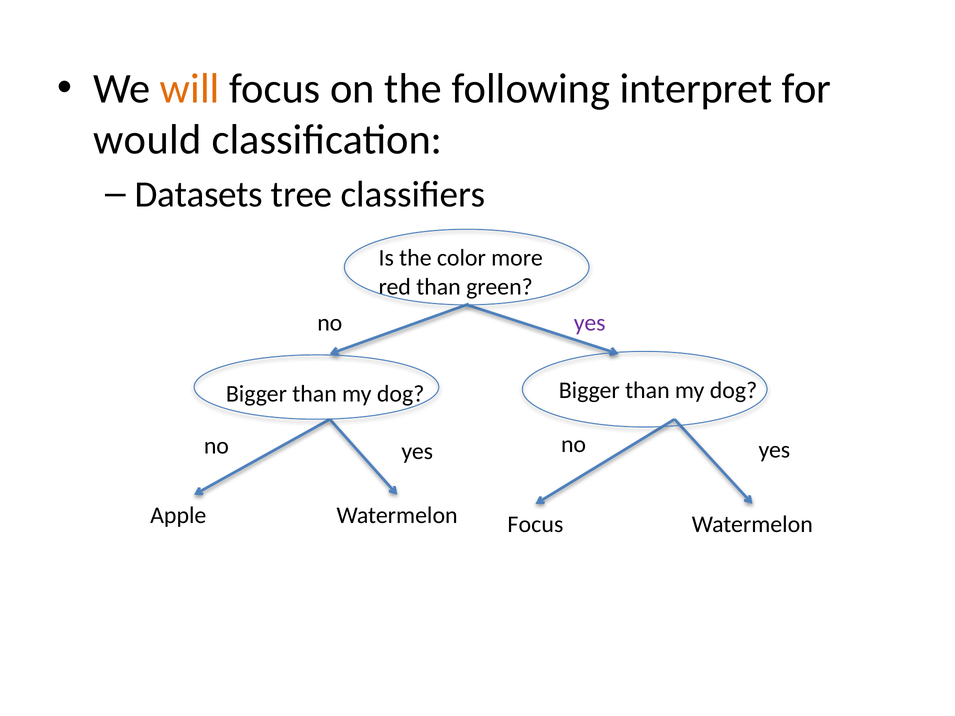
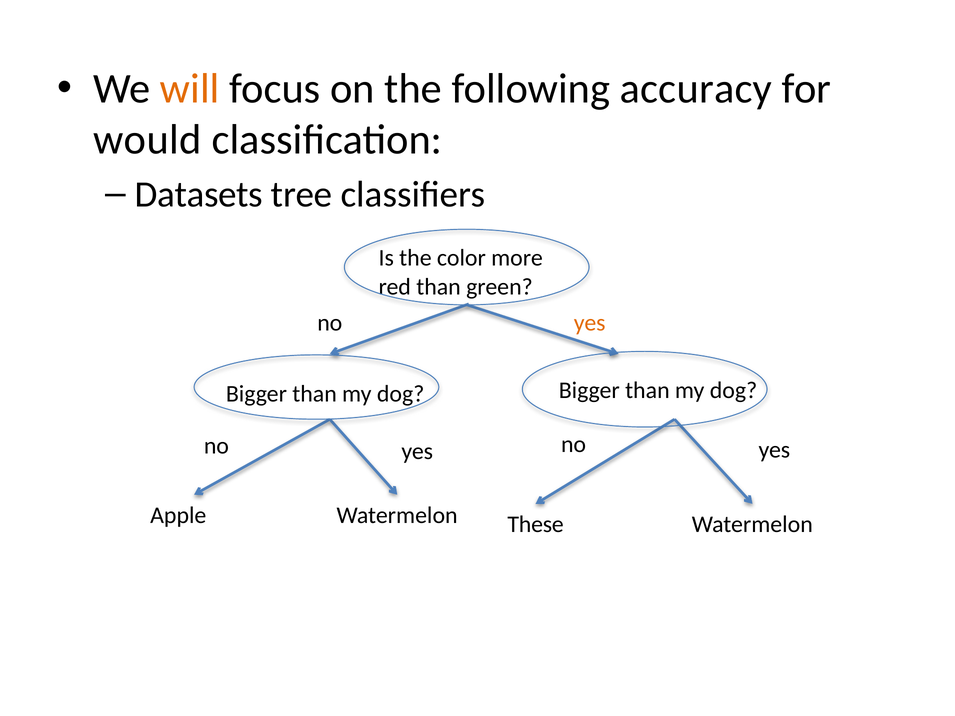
interpret: interpret -> accuracy (696, 89)
yes colour: purple -> orange (590, 323)
Focus: Focus -> These (536, 525)
